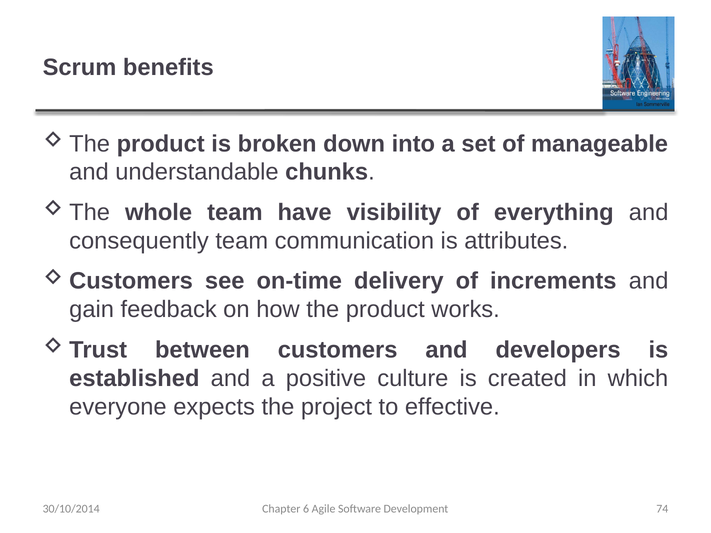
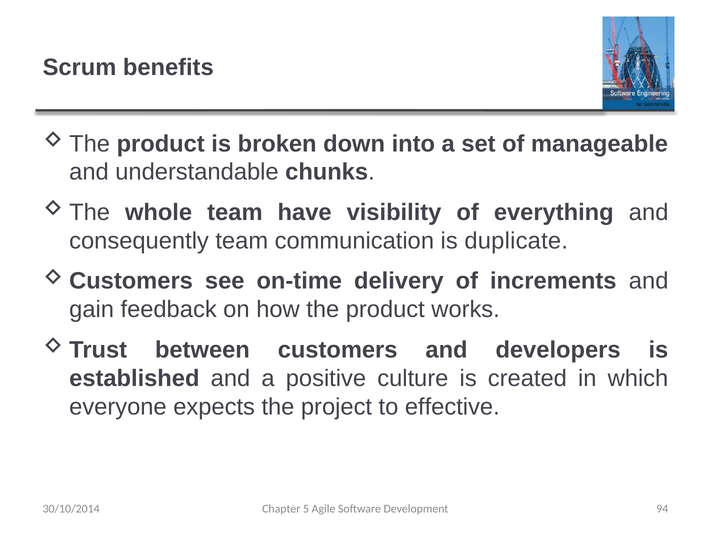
attributes: attributes -> duplicate (516, 241)
6: 6 -> 5 (306, 509)
74: 74 -> 94 (662, 509)
